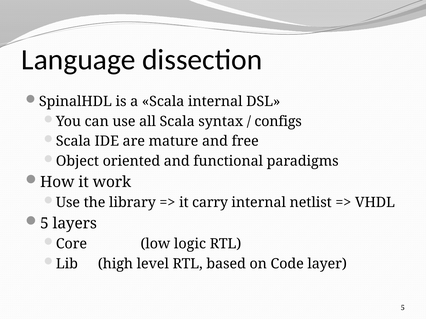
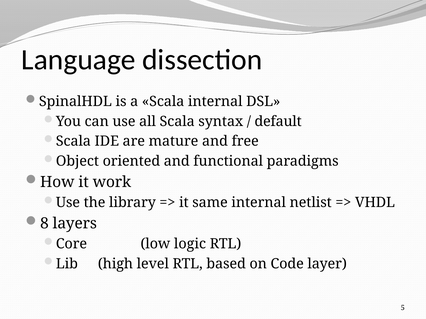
configs: configs -> default (278, 122)
carry: carry -> same (210, 203)
5: 5 -> 8 (44, 224)
